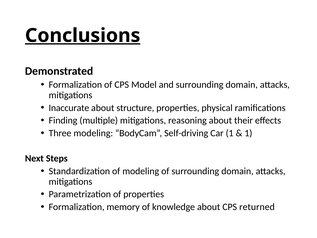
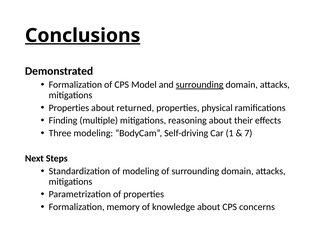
surrounding underline: none -> present (200, 85)
Inaccurate: Inaccurate -> Properties (69, 108)
structure: structure -> returned (135, 108)
1: 1 -> 7 (248, 133)
returned: returned -> concerns (257, 207)
